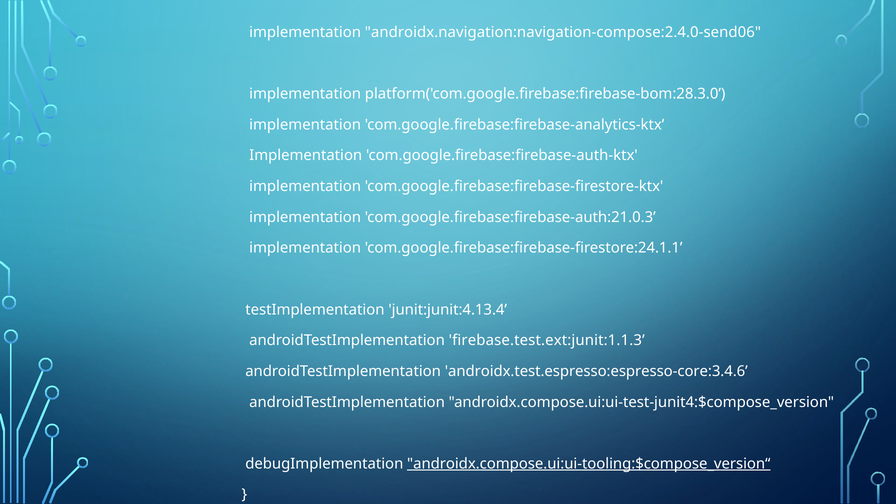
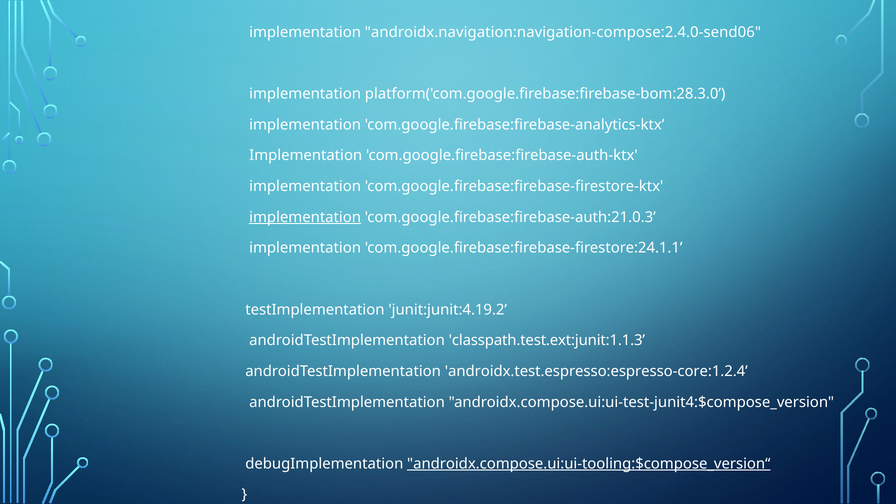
implementation underline: none -> present (305, 217)
junit:junit:4.13.4: junit:junit:4.13.4 -> junit:junit:4.19.2 (448, 310)
firebase.test.ext:junit:1.1.3: firebase.test.ext:junit:1.1.3 -> classpath.test.ext:junit:1.1.3 (547, 340)
androidx.test.espresso:espresso-core:3.4.6: androidx.test.espresso:espresso-core:3.4.6 -> androidx.test.espresso:espresso-core:1.2.4 (596, 371)
